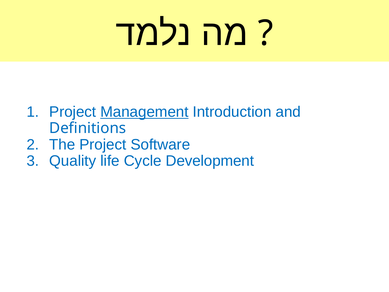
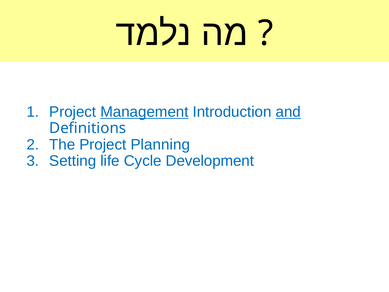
and underline: none -> present (288, 112)
Software: Software -> Planning (160, 144)
Quality: Quality -> Setting (73, 161)
